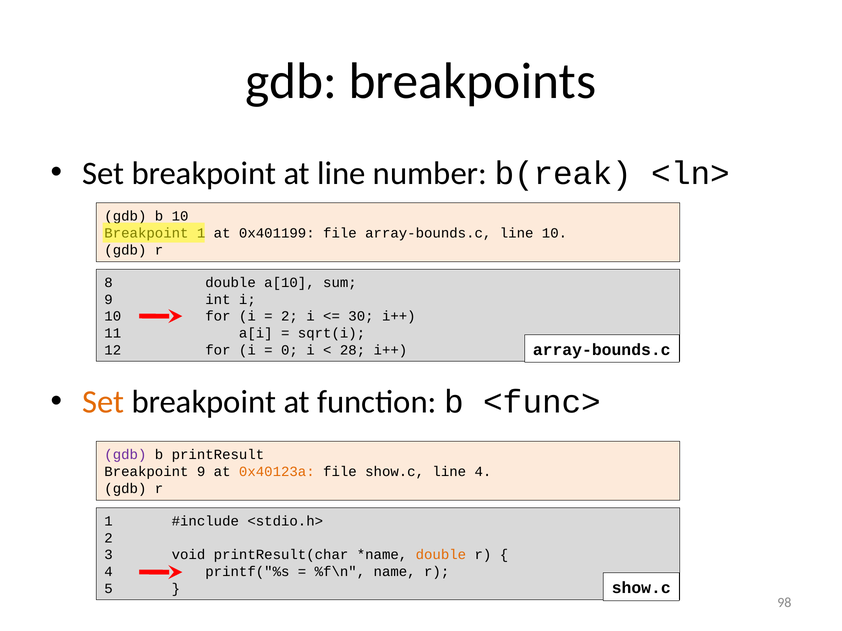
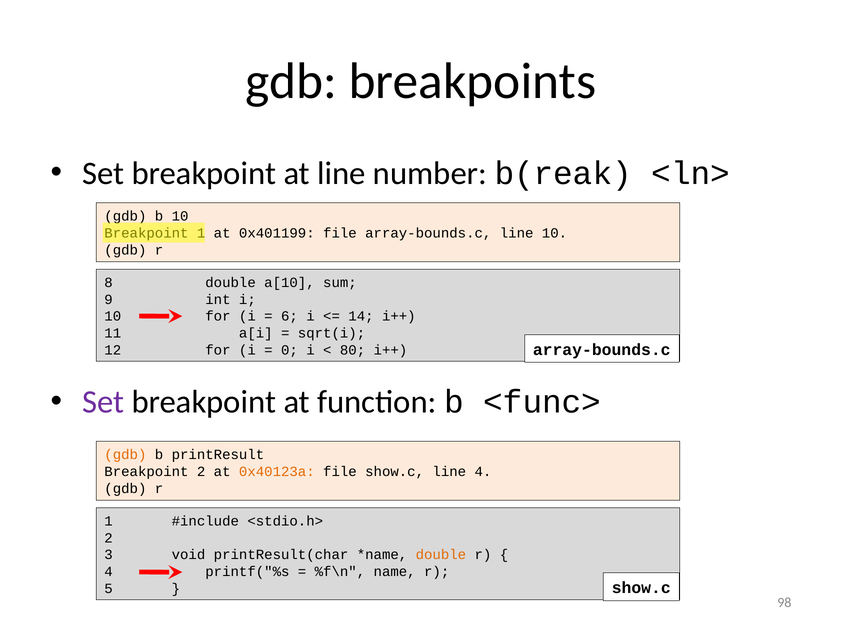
2: 2 -> 6 (289, 317)
30: 30 -> 14 (361, 317)
28: 28 -> 80 (353, 350)
Set colour: orange -> purple (103, 402)
gdb colour: purple -> orange (125, 455)
Breakpoint 9: 9 -> 2 (201, 472)
